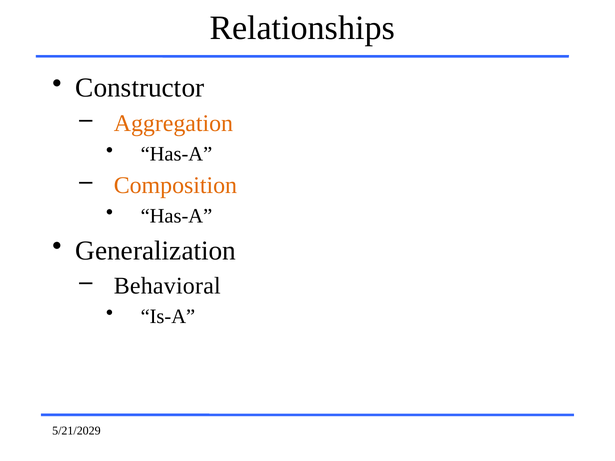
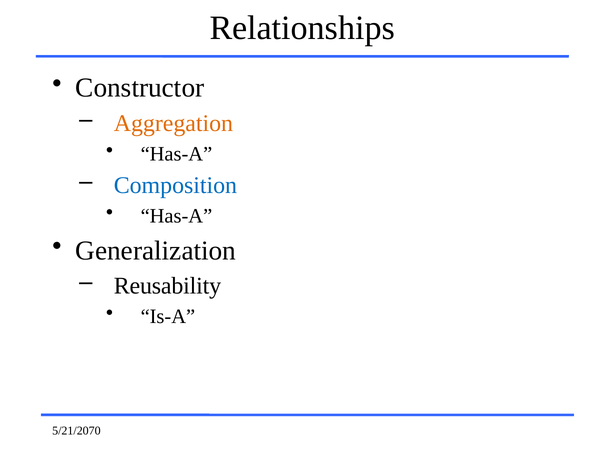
Composition colour: orange -> blue (175, 186)
Behavioral: Behavioral -> Reusability (167, 286)
5/21/2029: 5/21/2029 -> 5/21/2070 (76, 431)
